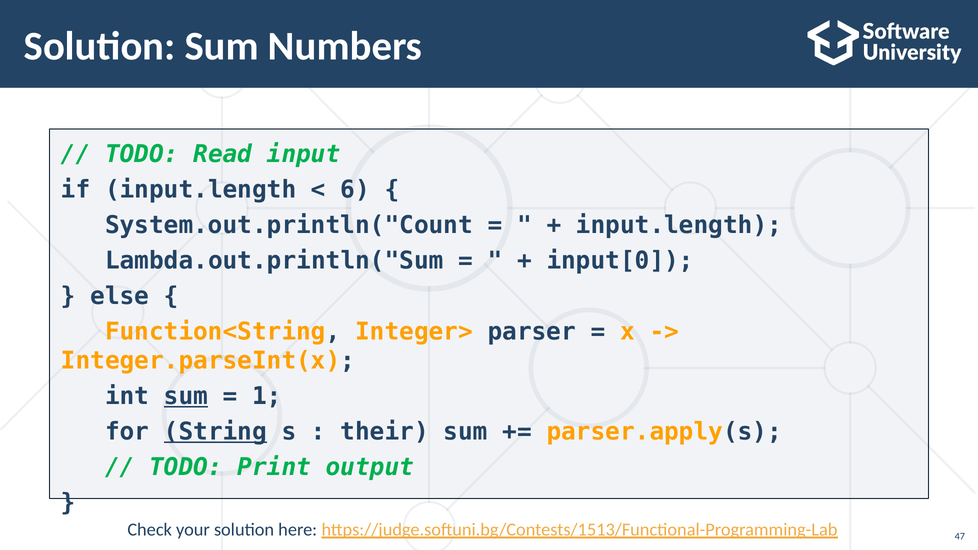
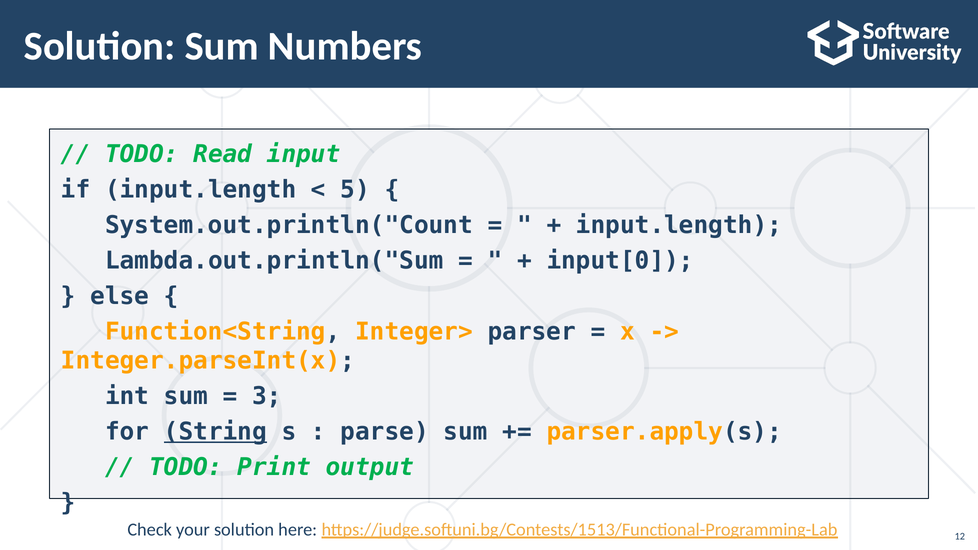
6: 6 -> 5 (355, 190)
sum underline: present -> none (186, 396)
1: 1 -> 3 (267, 396)
their: their -> parse (385, 432)
47: 47 -> 12 (960, 537)
